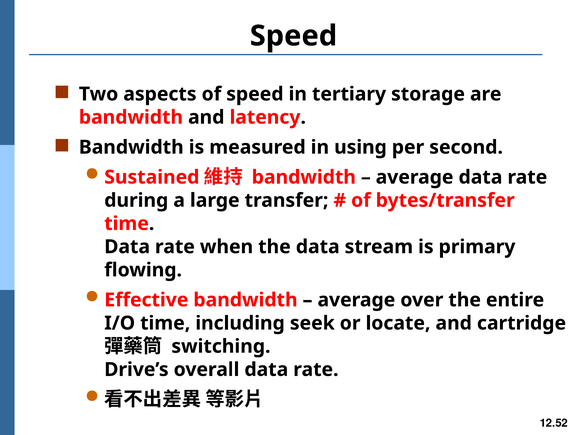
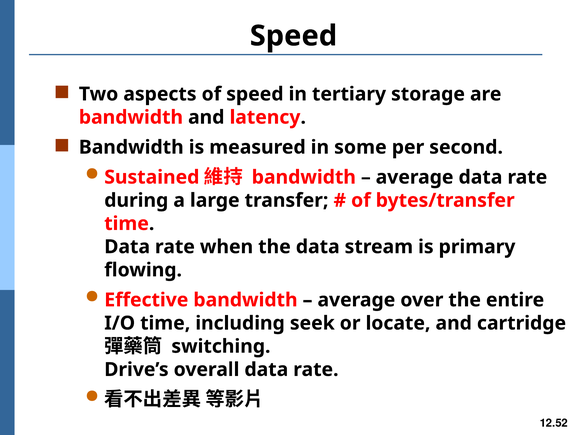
using: using -> some (360, 148)
